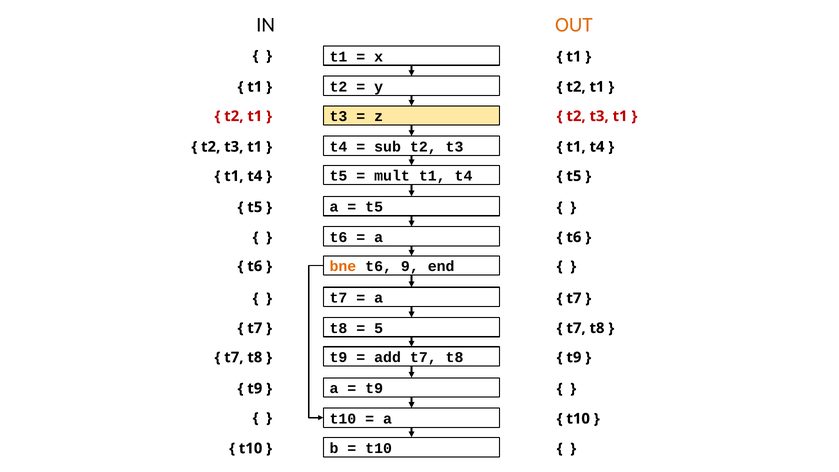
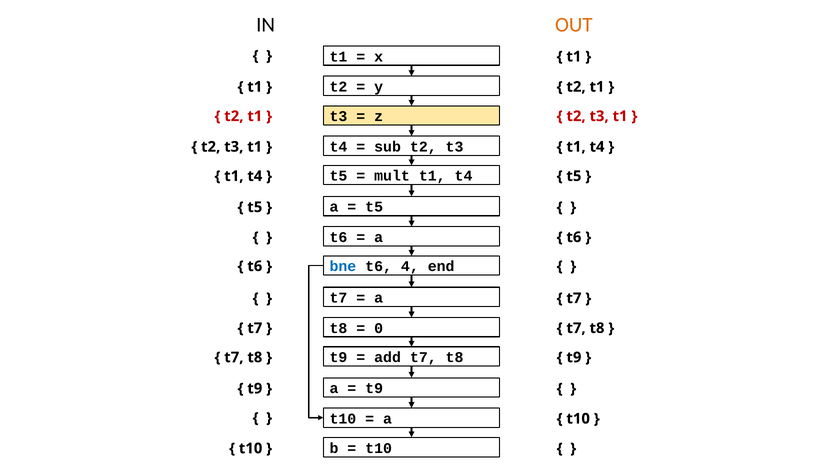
bne colour: orange -> blue (343, 267)
9: 9 -> 4 (410, 267)
5: 5 -> 0 (379, 328)
